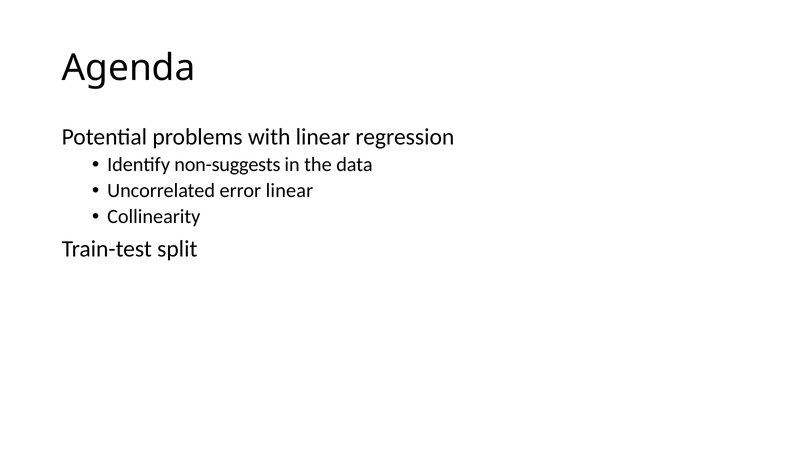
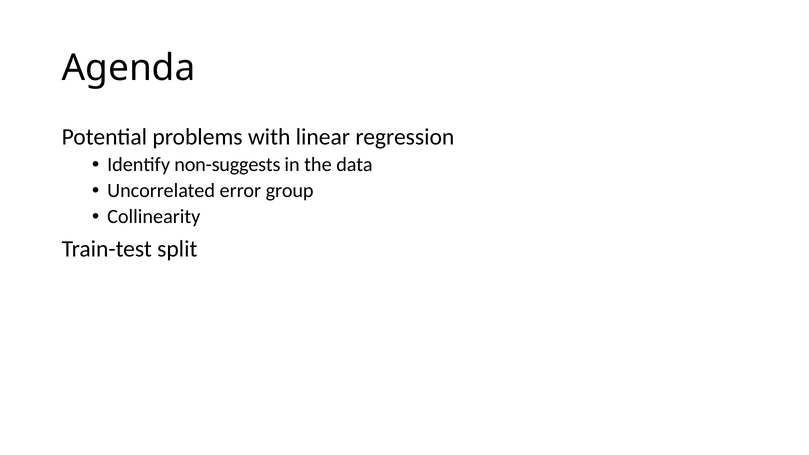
error linear: linear -> group (290, 191)
